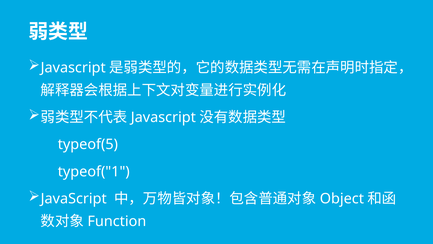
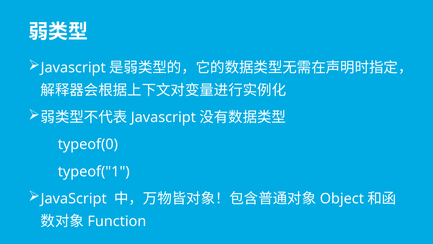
typeof(5: typeof(5 -> typeof(0 (88, 144)
